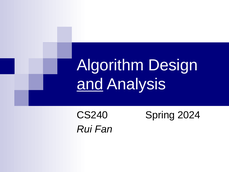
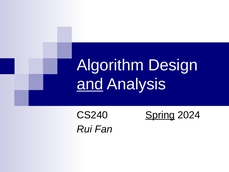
Spring underline: none -> present (160, 115)
